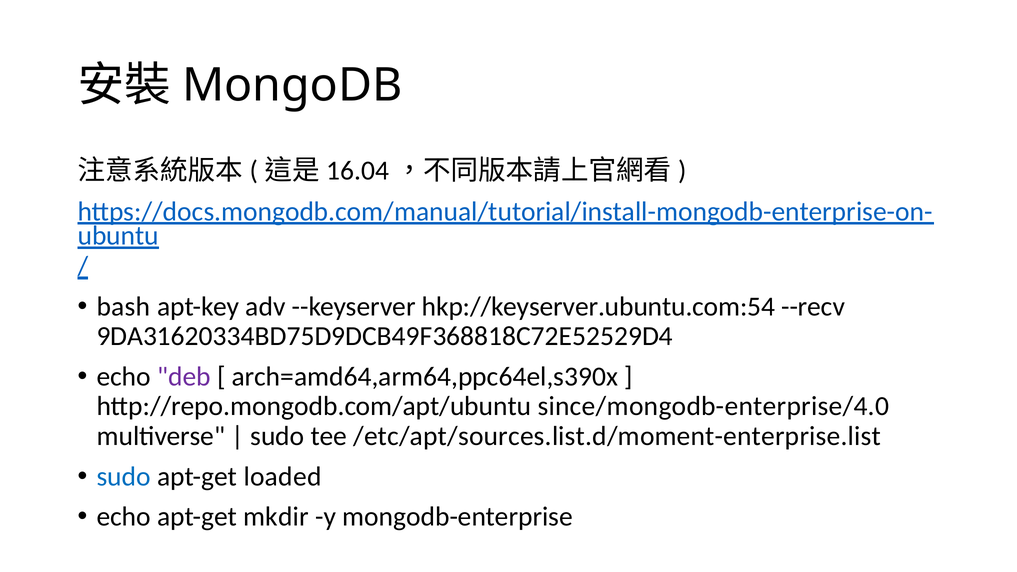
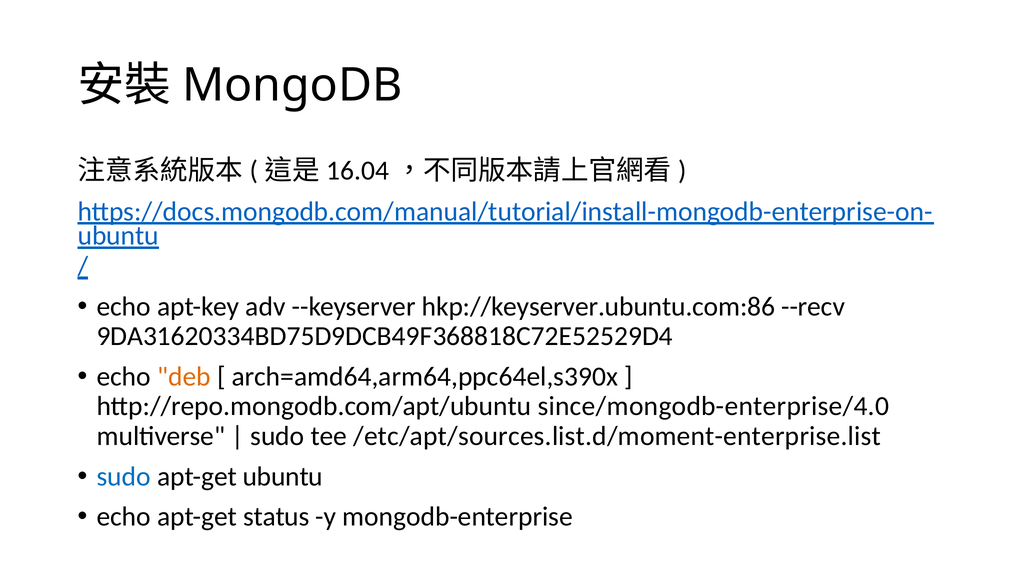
bash: bash -> echo (124, 307)
hkp://keyserver.ubuntu.com:54: hkp://keyserver.ubuntu.com:54 -> hkp://keyserver.ubuntu.com:86 (598, 307)
deb colour: purple -> orange (184, 377)
apt-get loaded: loaded -> ubuntu (283, 476)
mkdir: mkdir -> status (276, 517)
